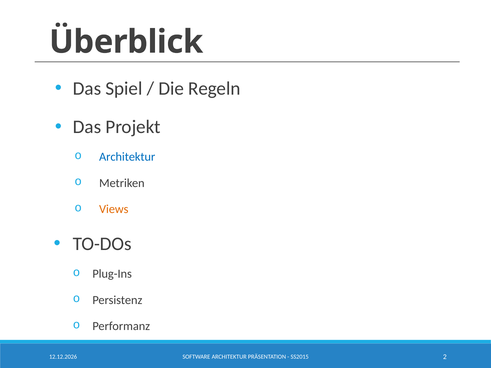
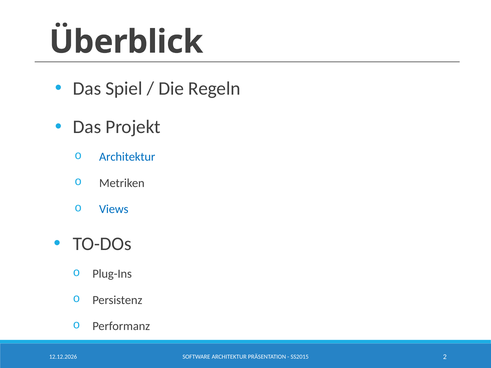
Views colour: orange -> blue (114, 209)
